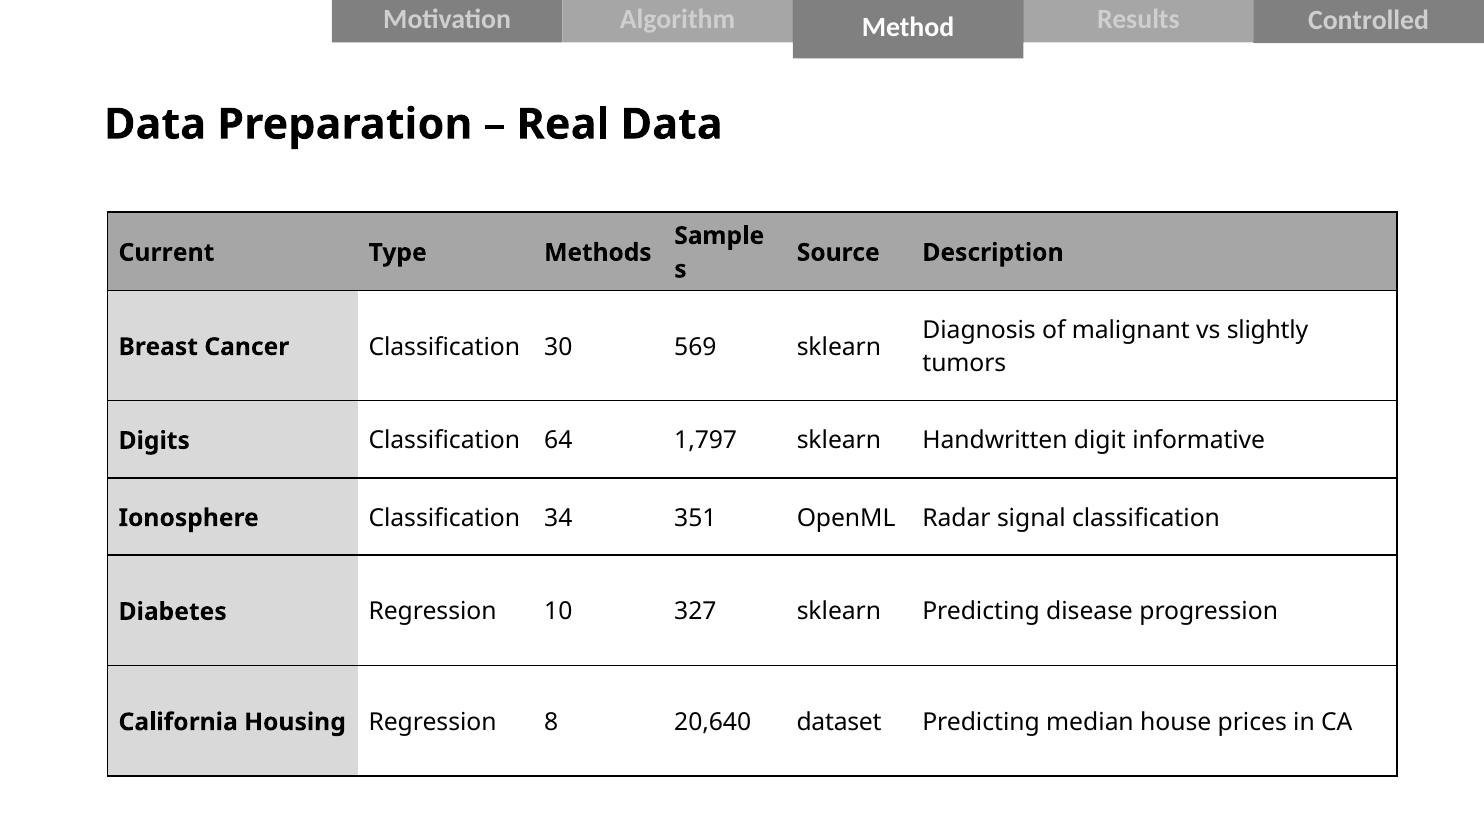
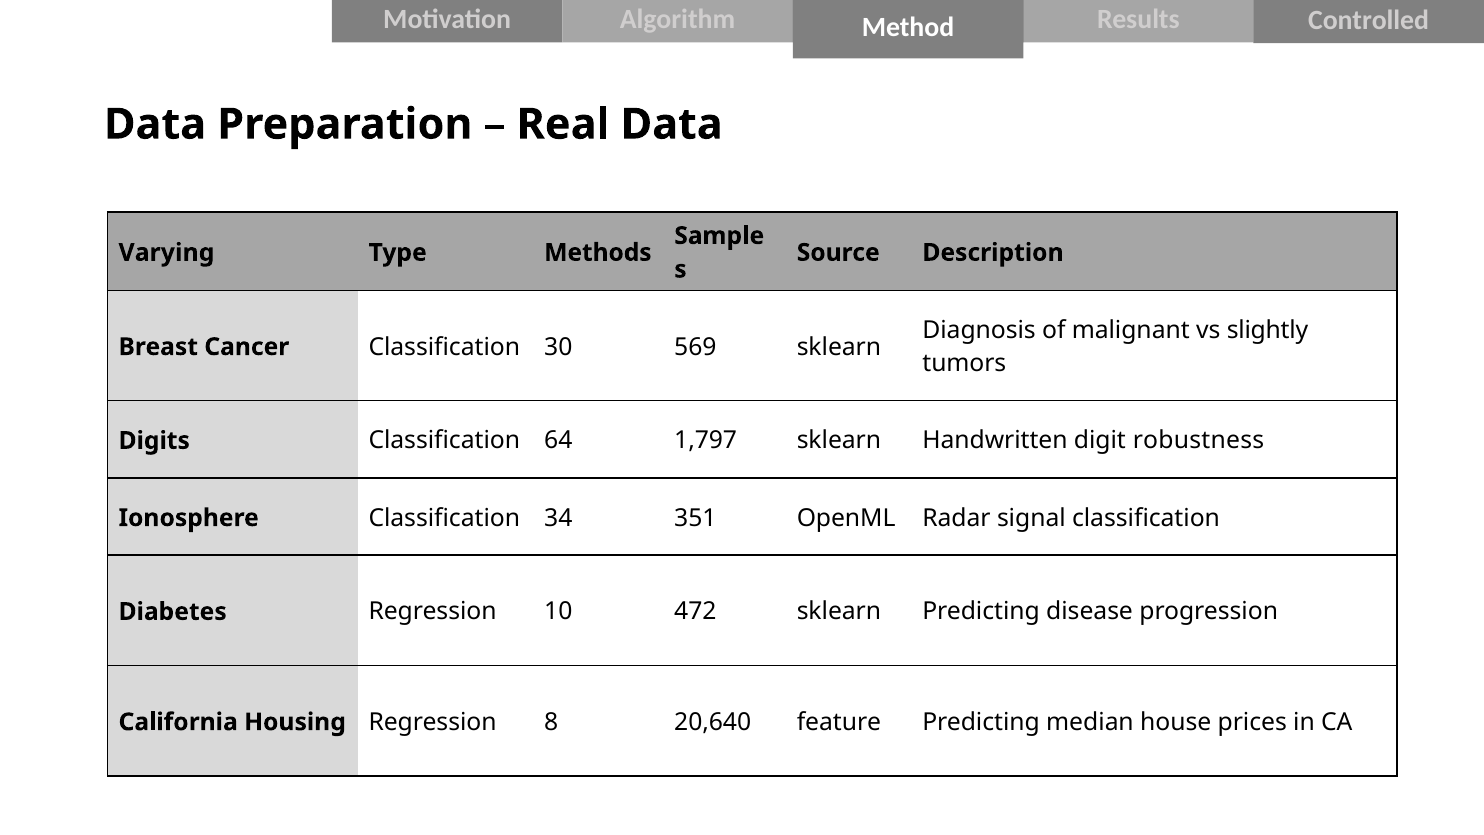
Current: Current -> Varying (166, 253)
informative: informative -> robustness (1199, 441)
327: 327 -> 472 (695, 612)
dataset: dataset -> feature (839, 722)
